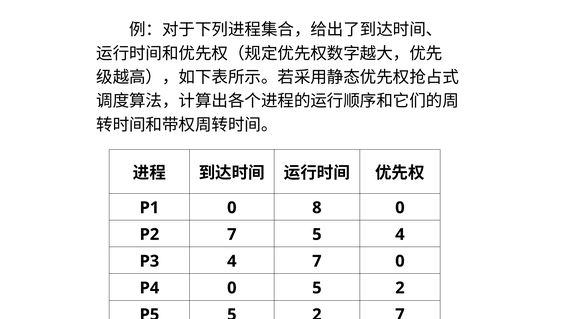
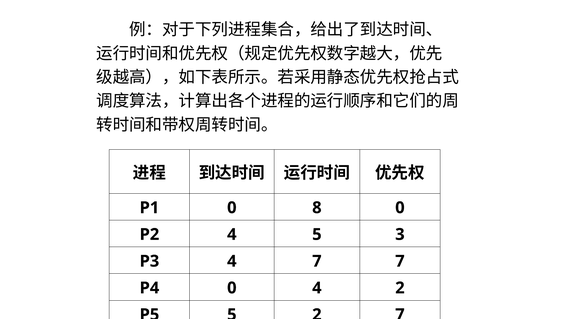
P2 7: 7 -> 4 (232, 234)
5 4: 4 -> 3 (400, 234)
7 0: 0 -> 7 (400, 261)
0 5: 5 -> 4 (317, 287)
